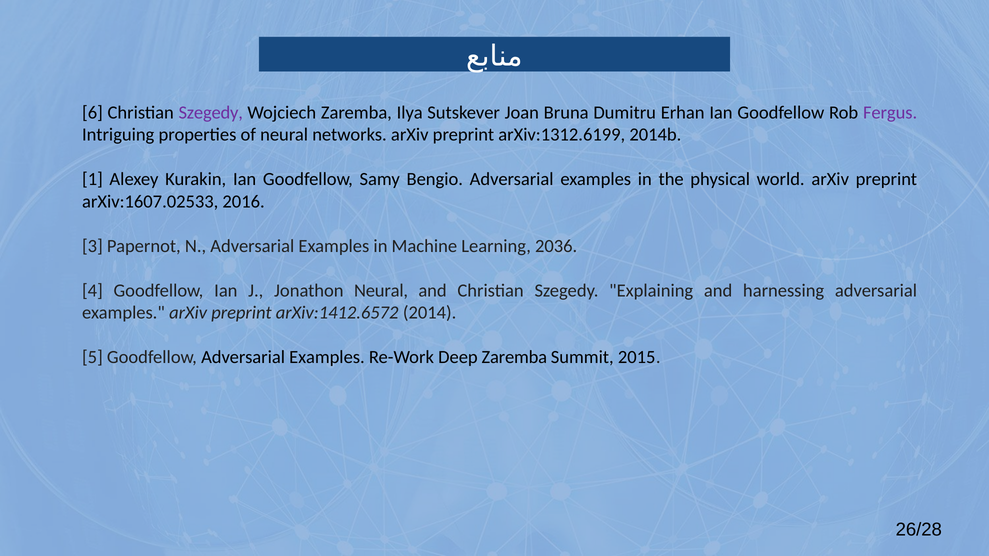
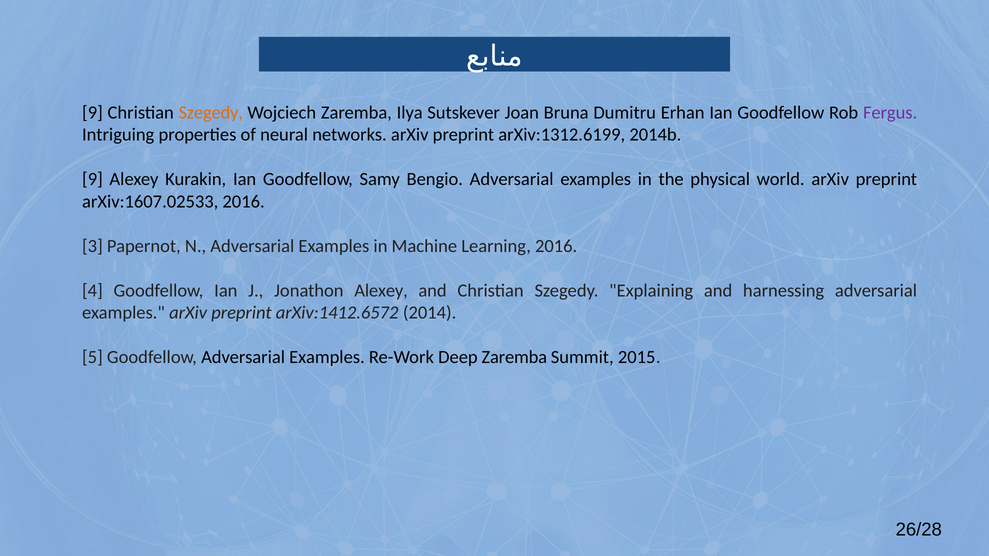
6: 6 -> 9 (92, 113)
Szegedy colour: purple -> orange (211, 113)
1: 1 -> 9 (92, 179)
Learning 2036: 2036 -> 2016 (556, 246)
Jonathon Neural: Neural -> Alexey (381, 291)
